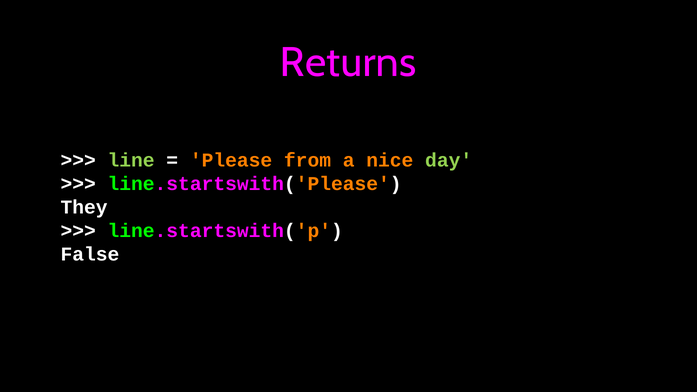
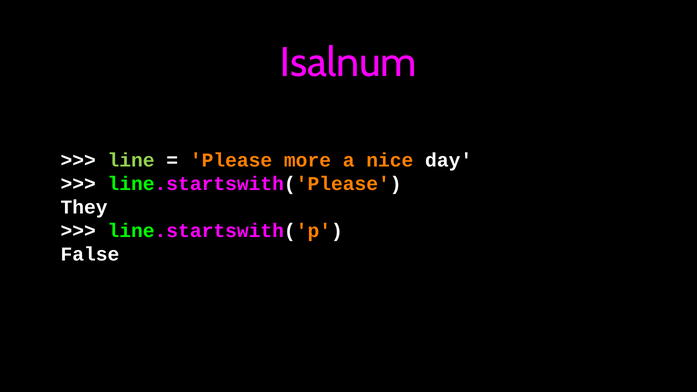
Returns: Returns -> Isalnum (348, 63)
from: from -> more (308, 160)
day colour: light green -> white (449, 160)
